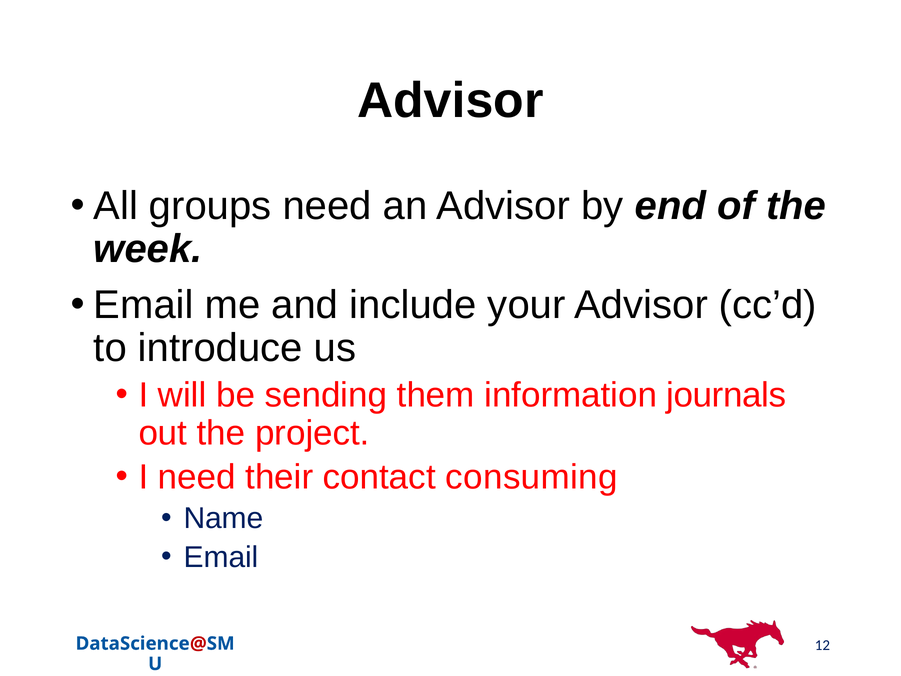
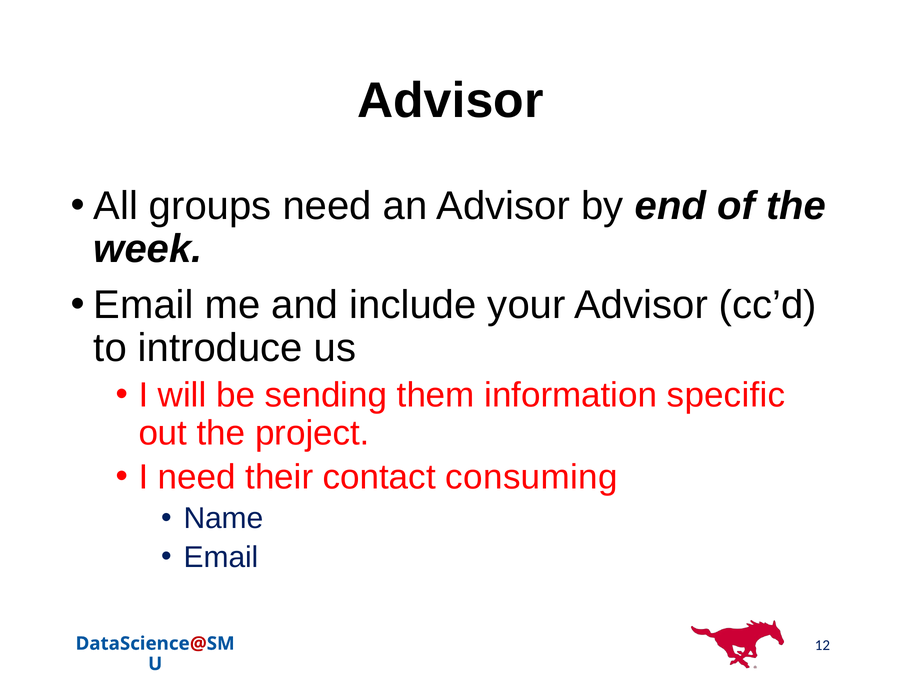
journals: journals -> specific (726, 395)
